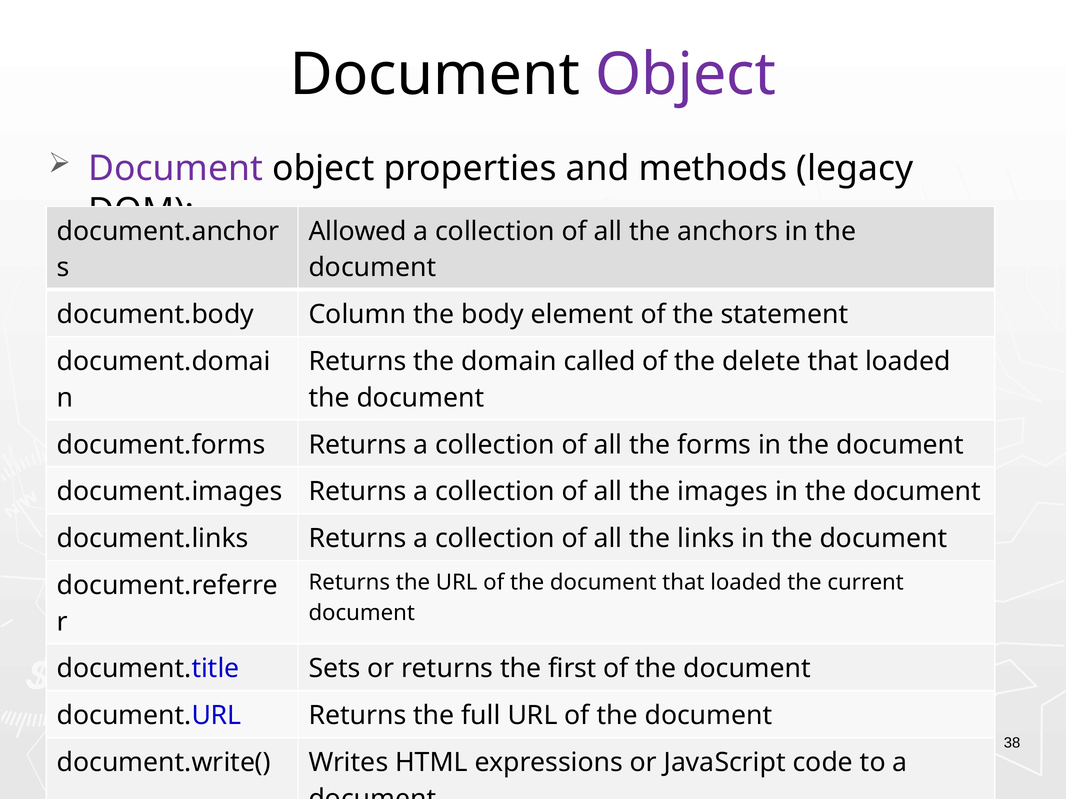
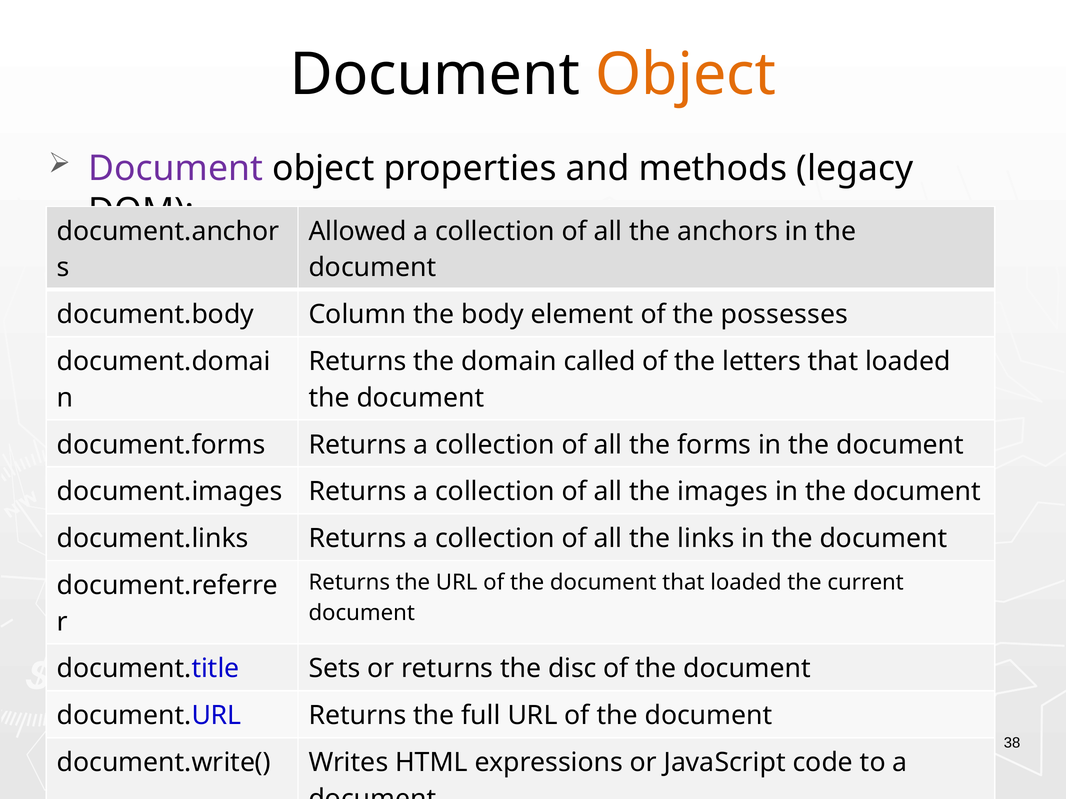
Object colour: purple -> orange (686, 75)
the statement: statement -> possesses (784, 315)
delete: delete -> letters (762, 362)
first: first -> disc (572, 669)
